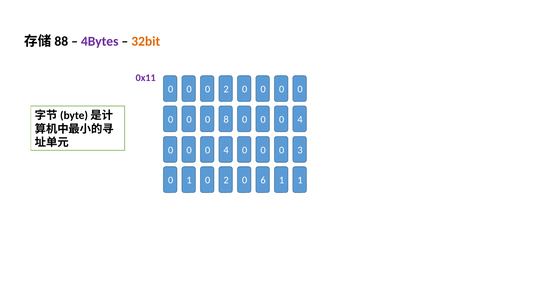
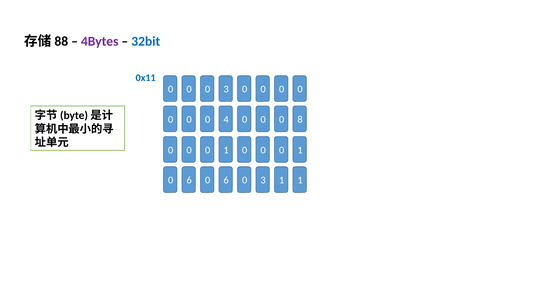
32bit colour: orange -> blue (146, 41)
0x11 colour: purple -> blue (146, 78)
0 0 2: 2 -> 3 (226, 89)
8: 8 -> 4 (226, 120)
4: 4 -> 8 (300, 120)
4: 4 -> 1 (226, 150)
3: 3 -> 1 (300, 150)
1: 1 -> 6 (189, 181)
2: 2 -> 6 (226, 181)
6: 6 -> 3 (263, 181)
